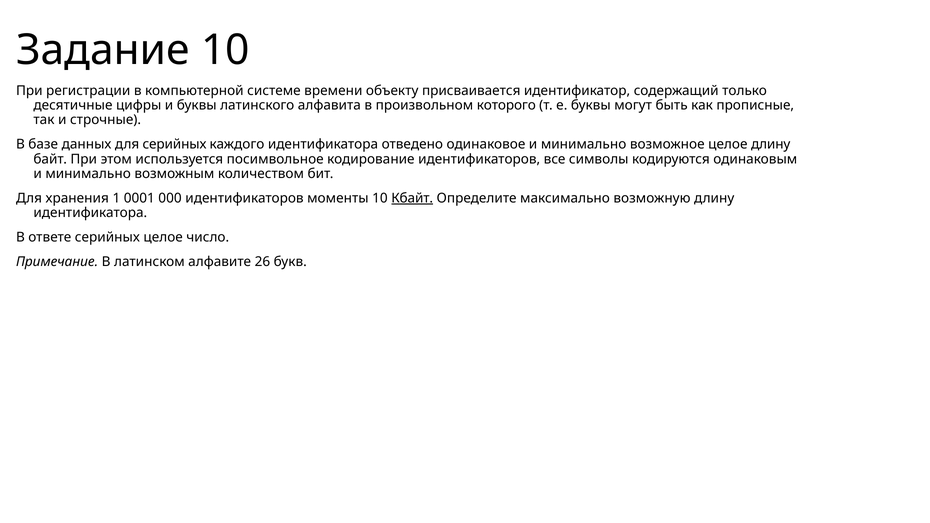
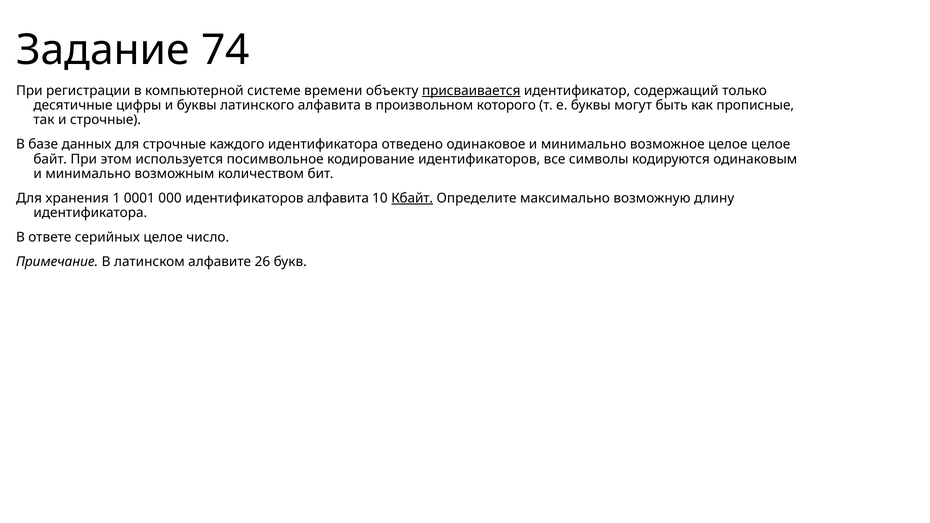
Задание 10: 10 -> 74 (225, 50)
присваивается underline: none -> present (471, 91)
для серийных: серийных -> строчные (174, 144)
целое длину: длину -> целое (771, 144)
идентификаторов моменты: моменты -> алфавита (338, 198)
